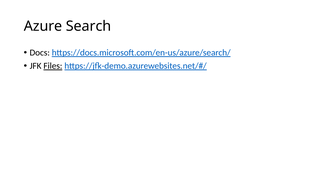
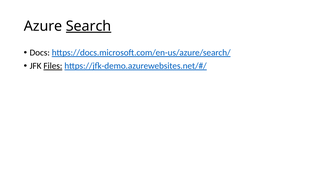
Search underline: none -> present (89, 26)
